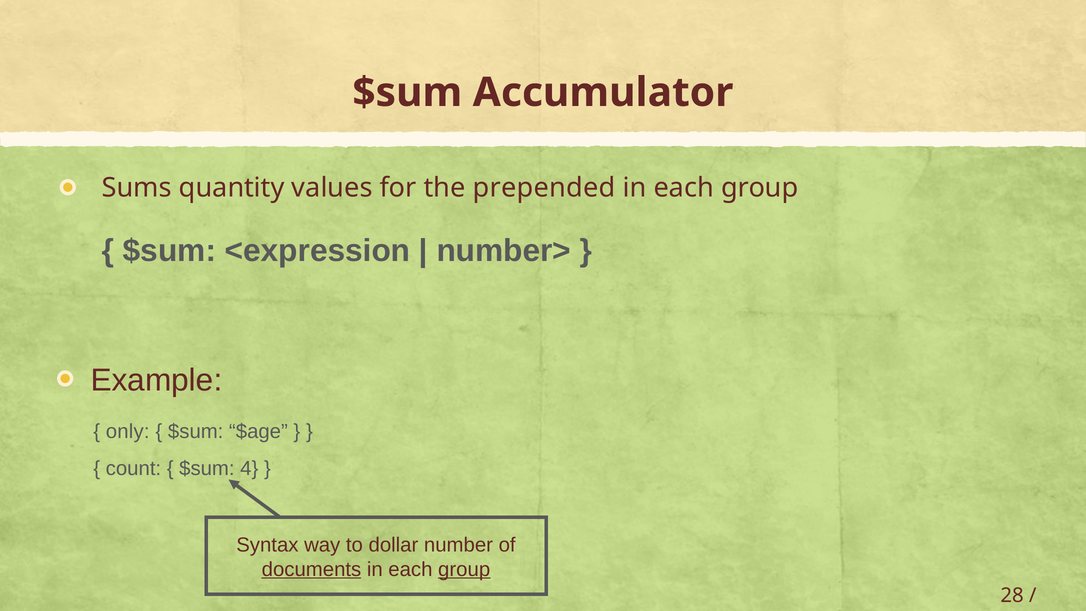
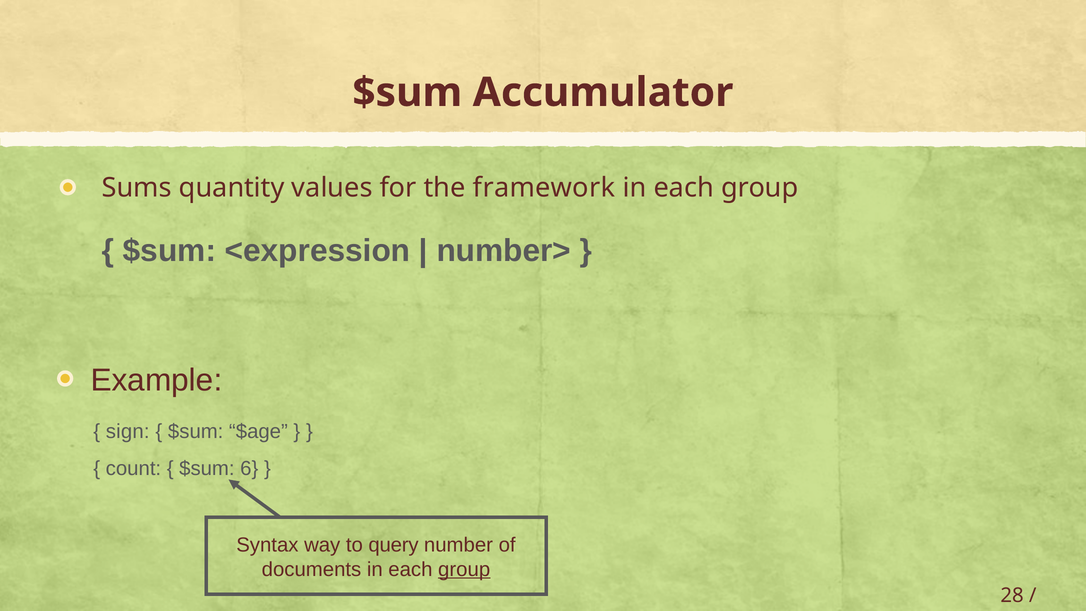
prepended: prepended -> framework (544, 188)
only: only -> sign (128, 432)
4: 4 -> 6 (249, 468)
dollar: dollar -> query (394, 545)
documents underline: present -> none (311, 569)
